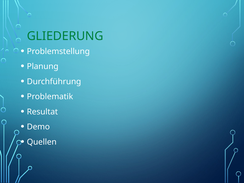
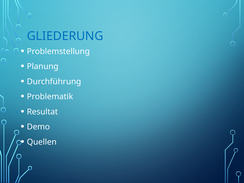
GLIEDERUNG colour: green -> blue (65, 36)
